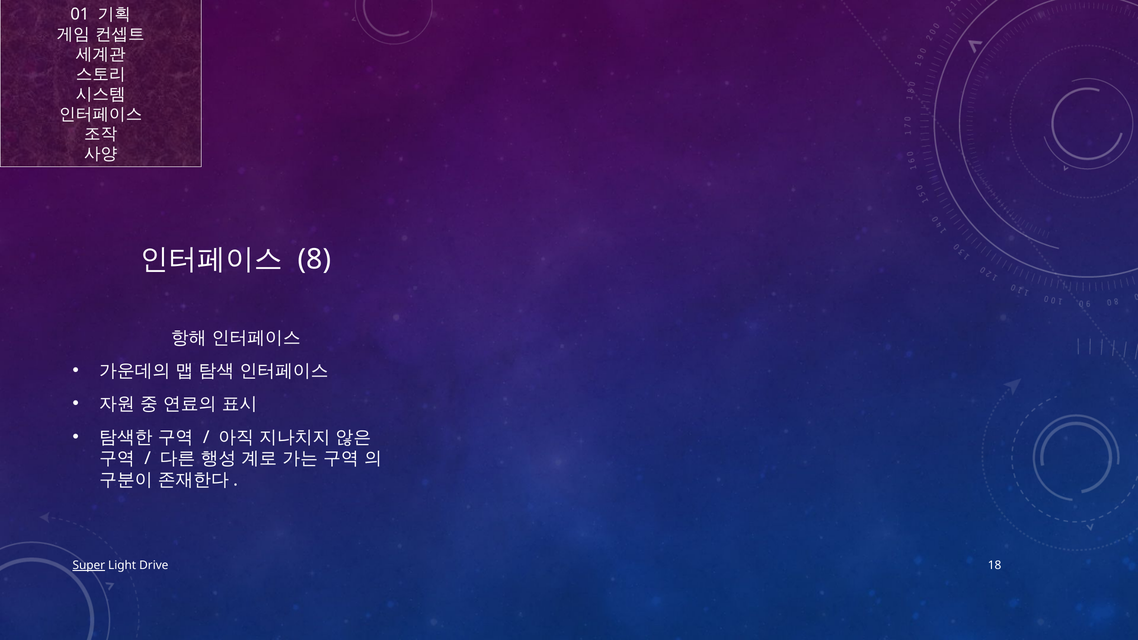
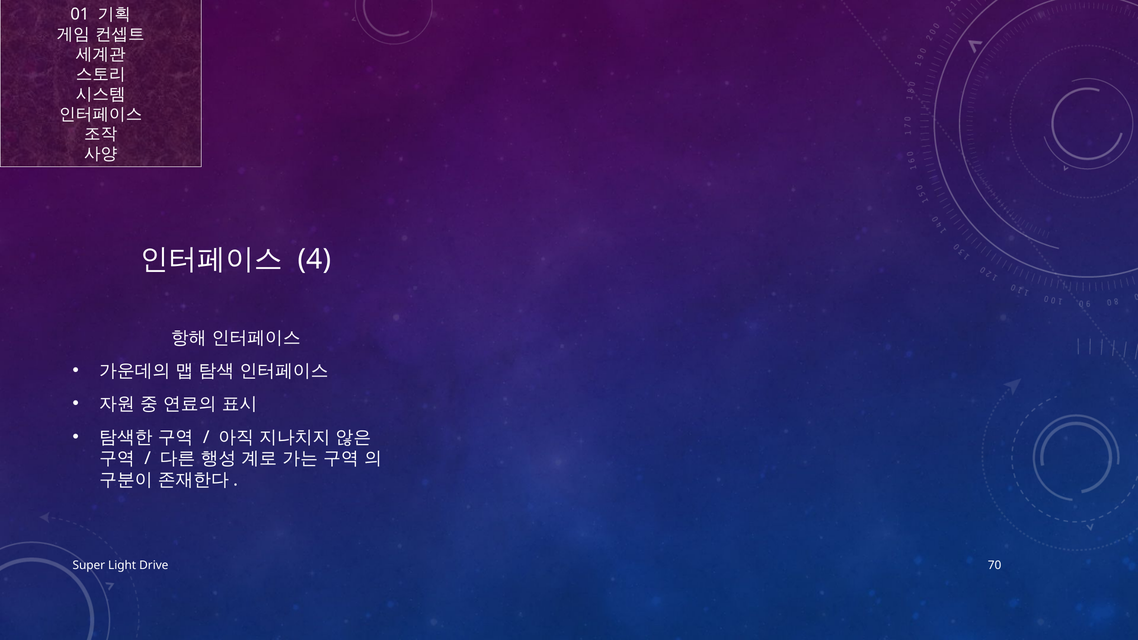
8: 8 -> 4 (315, 260)
Super underline: present -> none (89, 565)
18: 18 -> 70 (995, 565)
